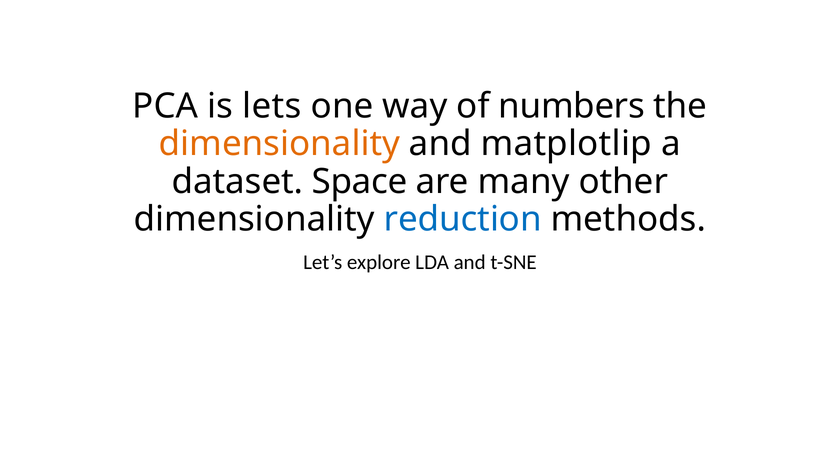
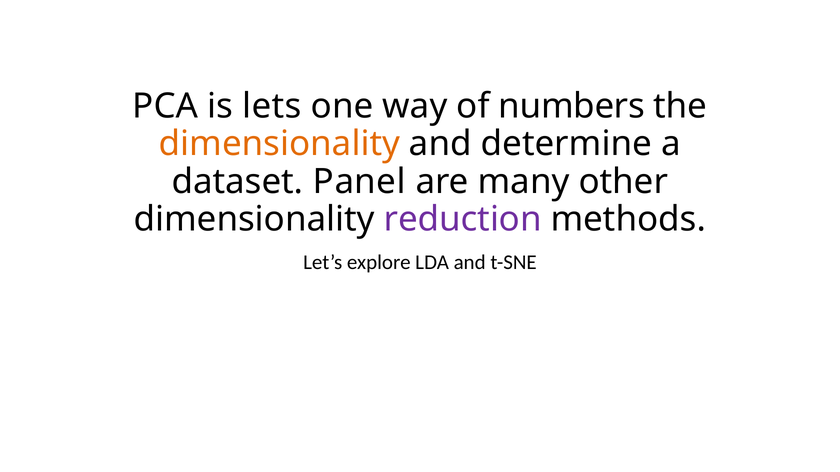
matplotlip: matplotlip -> determine (566, 144)
Space: Space -> Panel (359, 182)
reduction colour: blue -> purple (463, 220)
